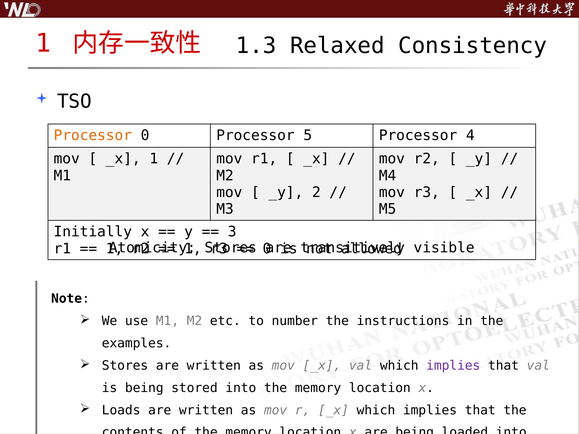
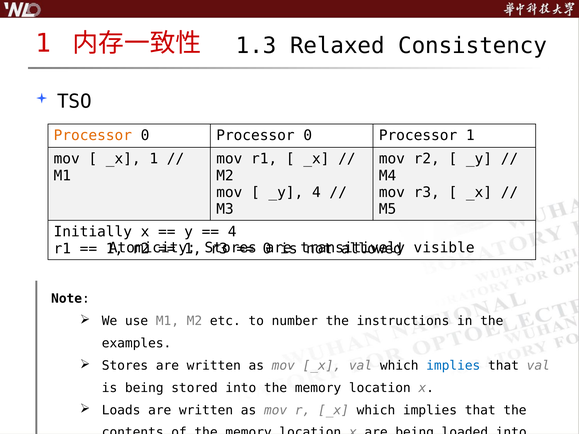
0 Processor 5: 5 -> 0 (308, 135)
Processor 4: 4 -> 1 (470, 135)
2: 2 -> 4 (316, 193)
3: 3 -> 4 (232, 232)
implies colour: purple -> blue (453, 366)
